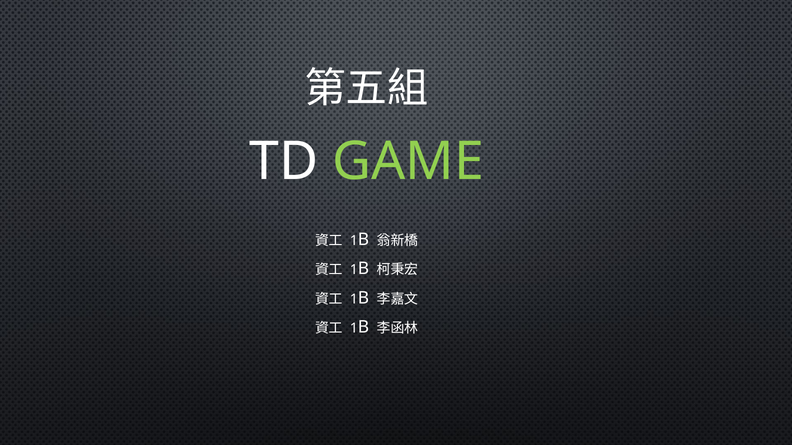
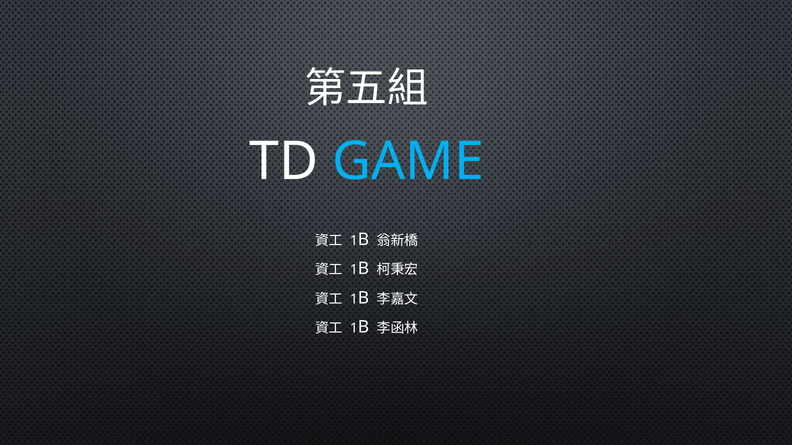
GAME colour: light green -> light blue (408, 162)
